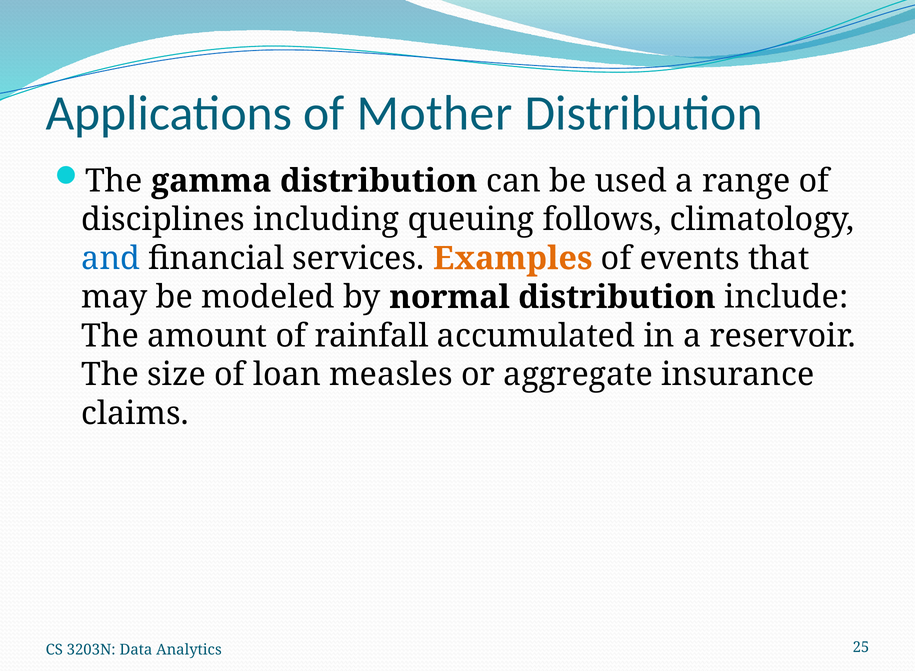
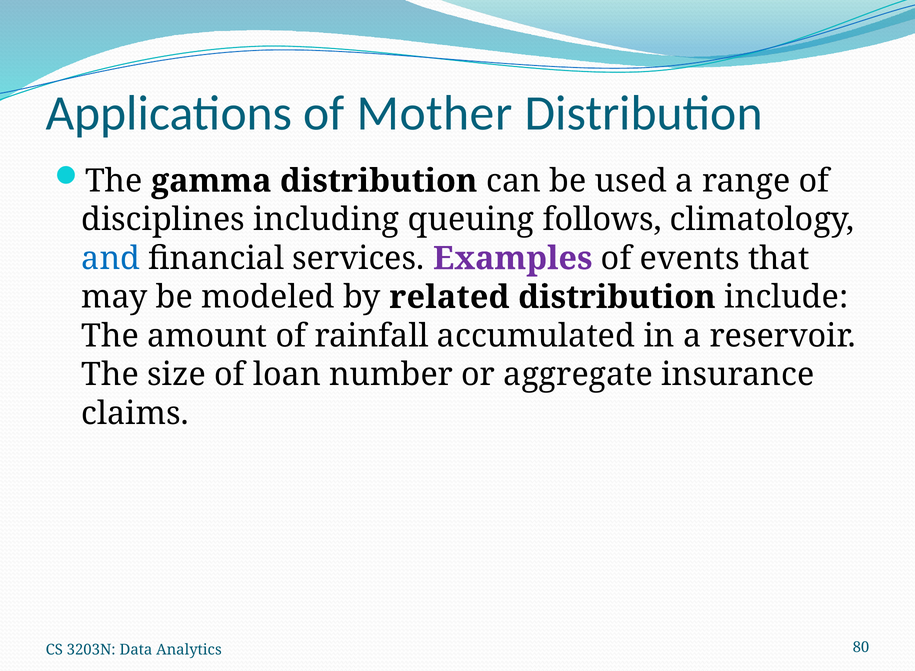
Examples colour: orange -> purple (513, 258)
normal: normal -> related (449, 297)
measles: measles -> number (391, 374)
25: 25 -> 80 (861, 647)
